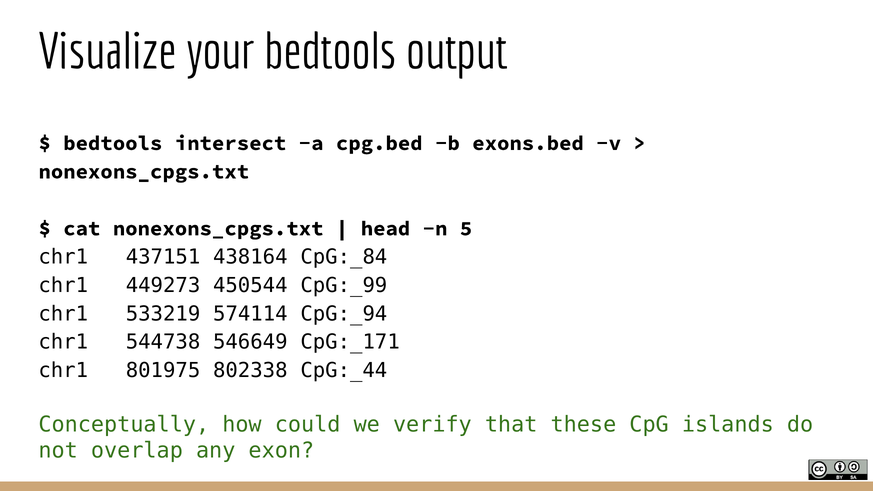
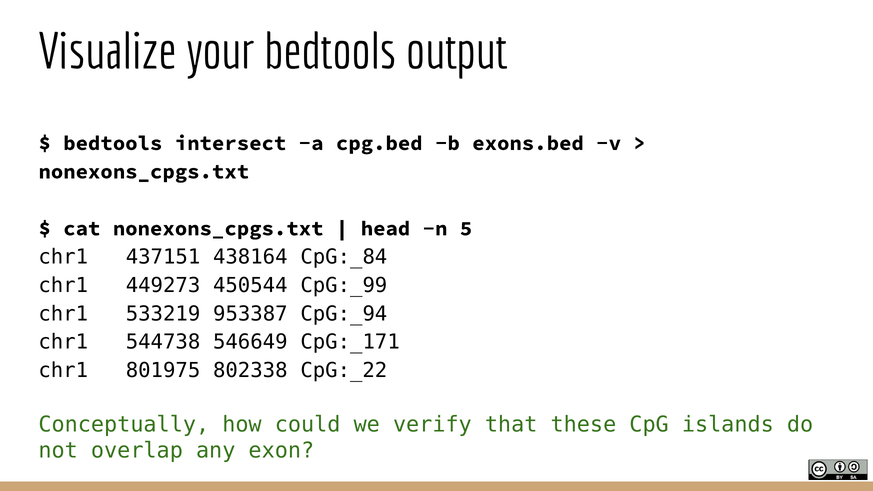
574114: 574114 -> 953387 (250, 314)
CpG:_44: CpG:_44 -> CpG:_22 (344, 371)
